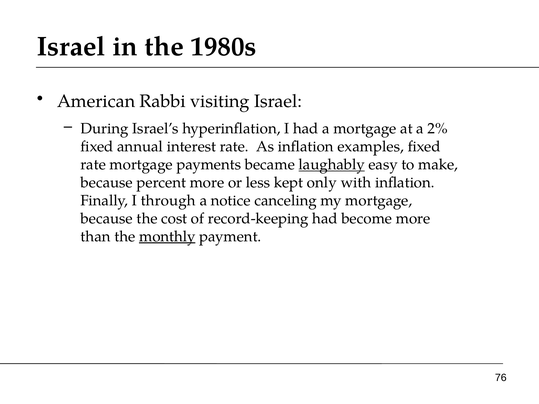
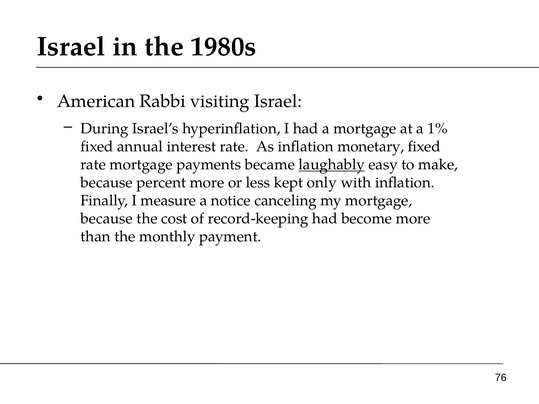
2%: 2% -> 1% (438, 129)
examples: examples -> monetary (371, 147)
through: through -> measure (168, 201)
monthly underline: present -> none (167, 237)
